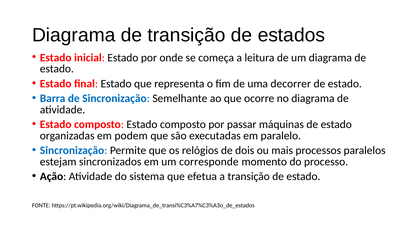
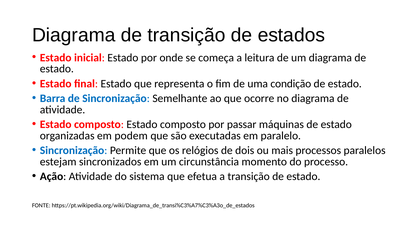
decorrer: decorrer -> condição (291, 84)
corresponde: corresponde -> circunstância (209, 162)
